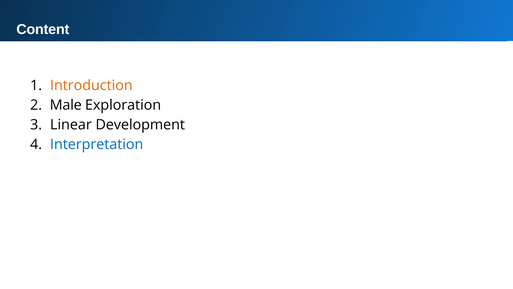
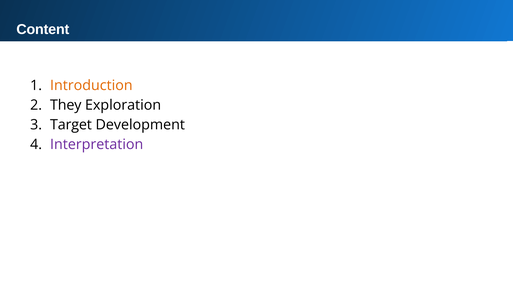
Male: Male -> They (66, 105)
Linear: Linear -> Target (71, 125)
Interpretation colour: blue -> purple (97, 144)
